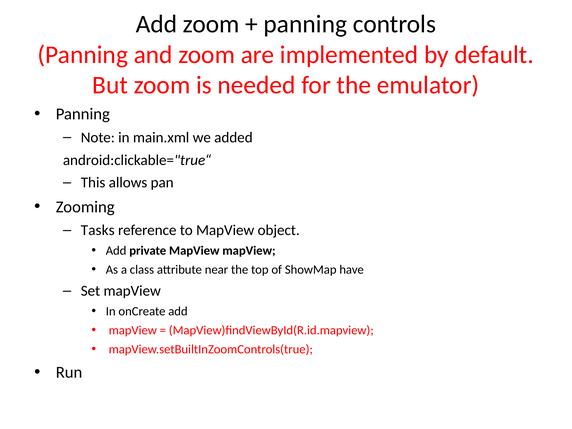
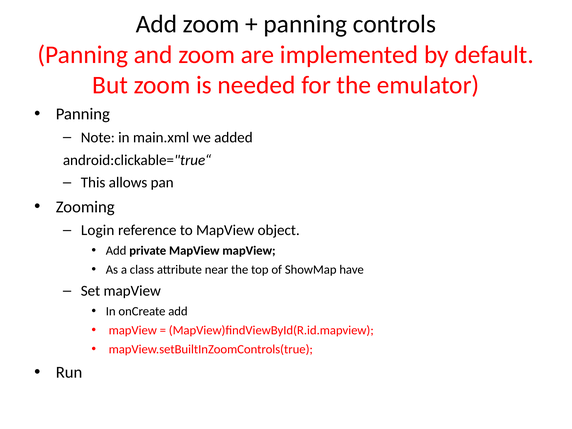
Tasks: Tasks -> Login (98, 230)
